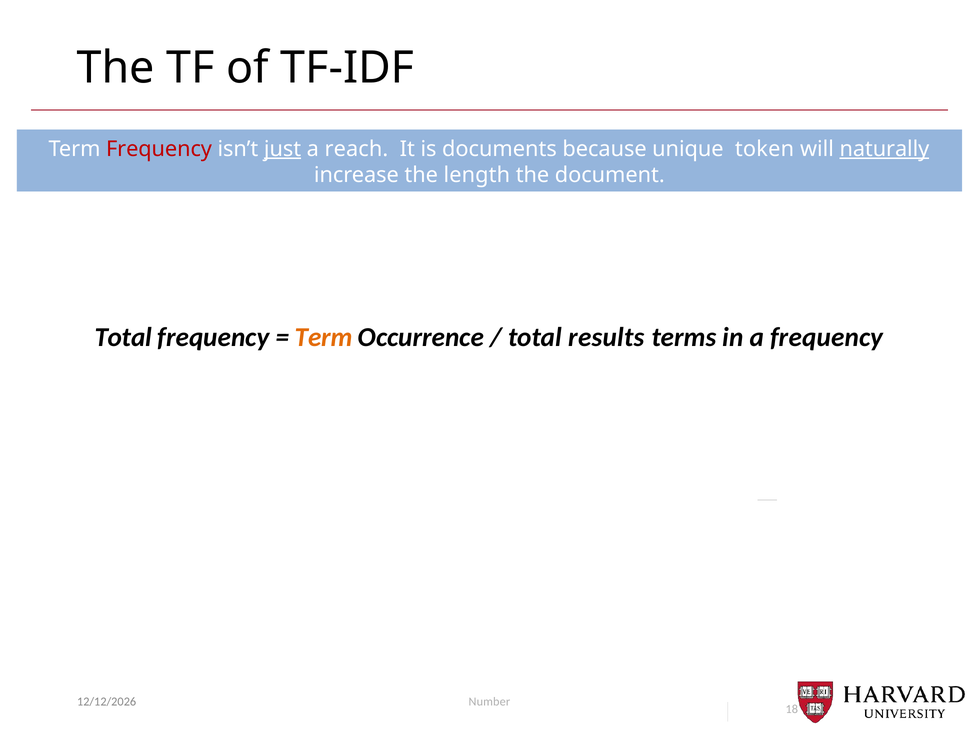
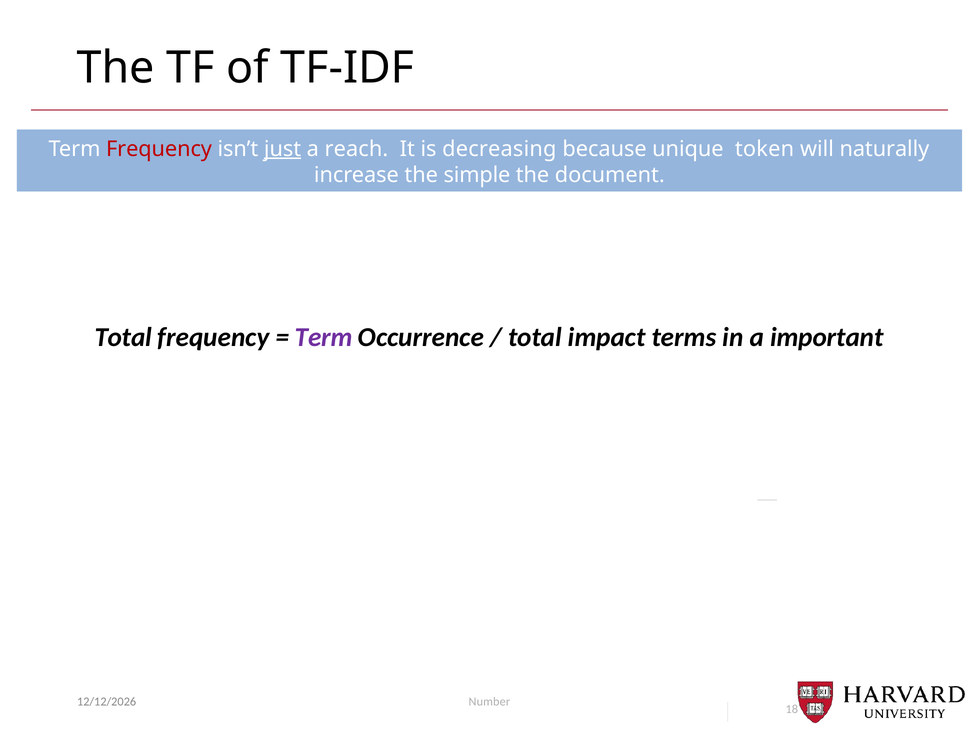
documents: documents -> decreasing (499, 149)
naturally underline: present -> none (884, 149)
length: length -> simple (477, 175)
Term colour: orange -> purple (324, 337)
results: results -> impact (607, 337)
a frequency: frequency -> important (827, 337)
